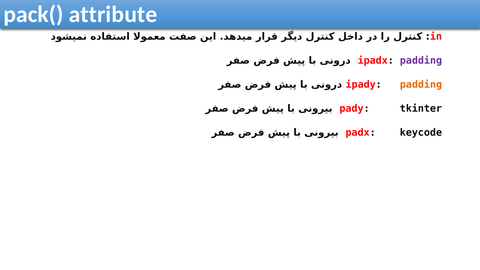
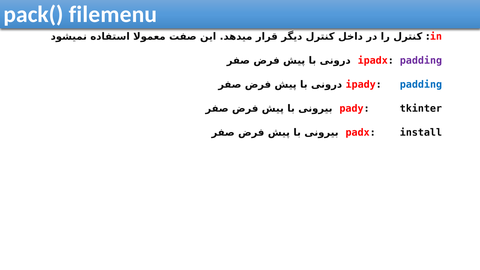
attribute: attribute -> filemenu (113, 14)
padding colour: orange -> blue (421, 85)
keycode: keycode -> install (421, 133)
